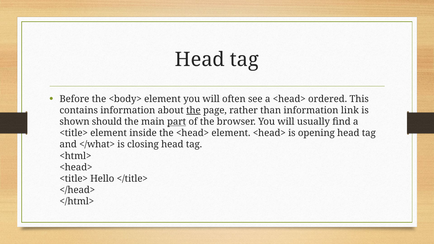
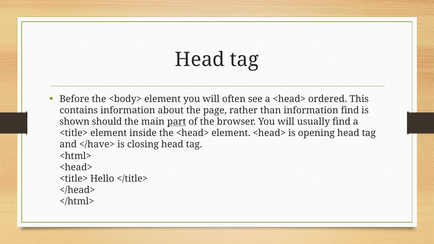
the underline: present -> none (193, 110)
information link: link -> find (350, 110)
</what>: </what> -> </have> (97, 145)
